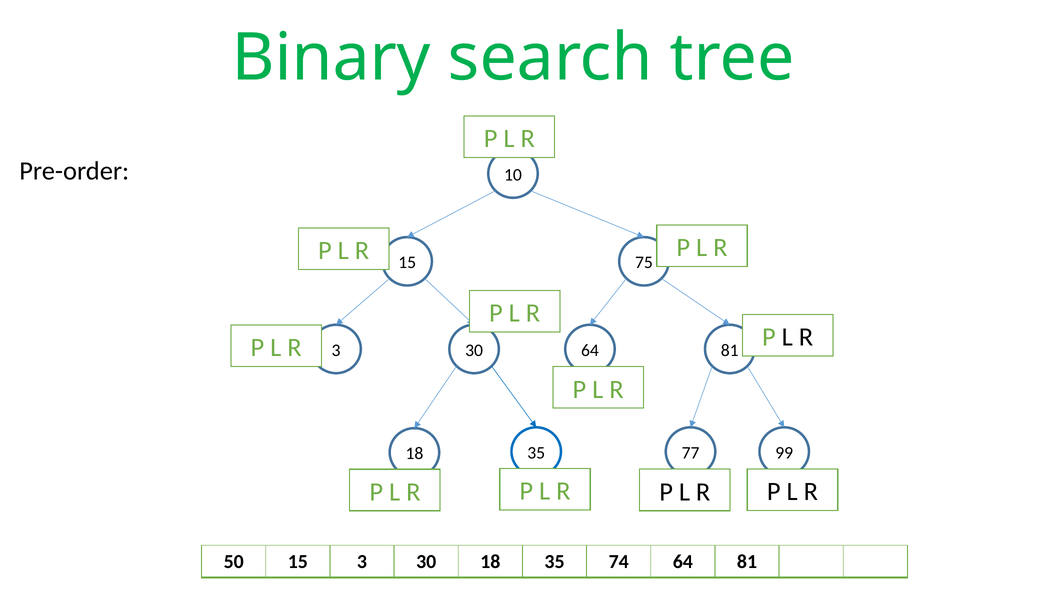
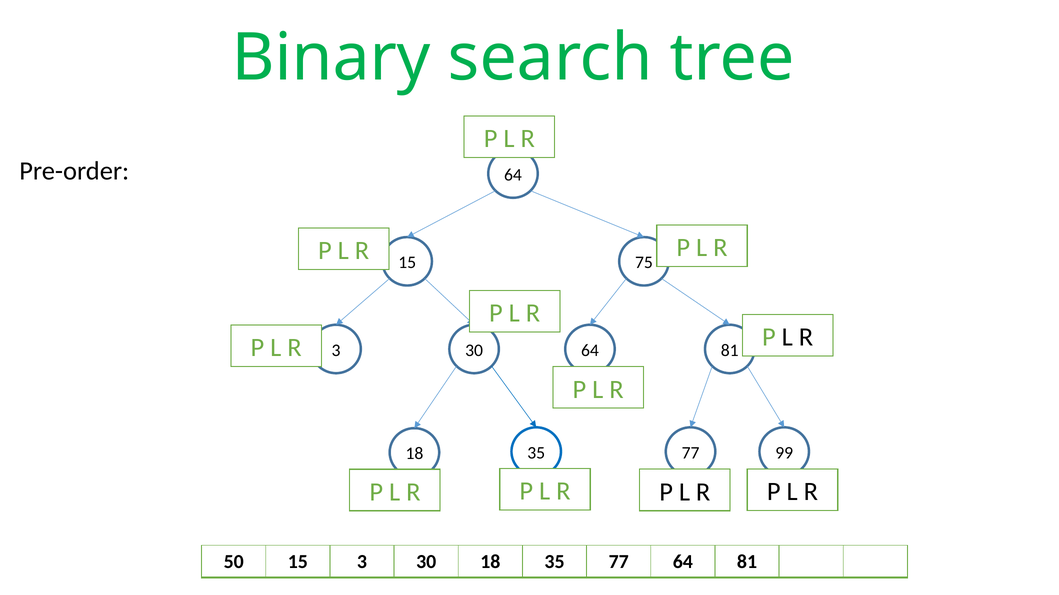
Pre-order 10: 10 -> 64 (513, 175)
35 74: 74 -> 77 (619, 562)
